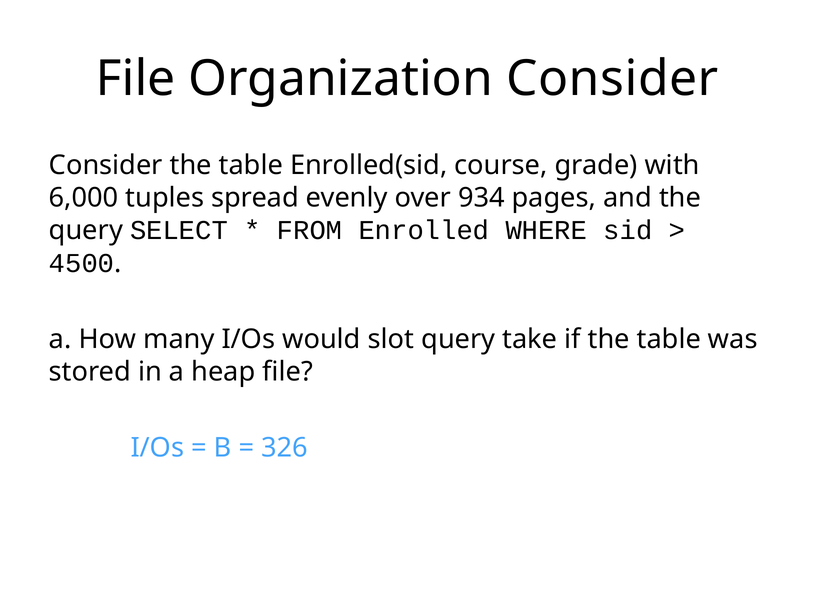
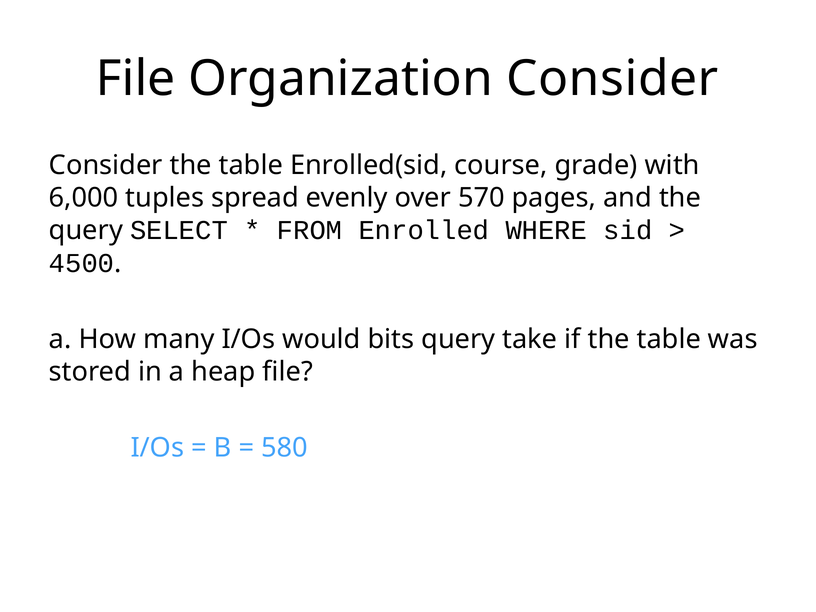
934: 934 -> 570 (481, 198)
slot: slot -> bits (391, 339)
326: 326 -> 580 (285, 448)
